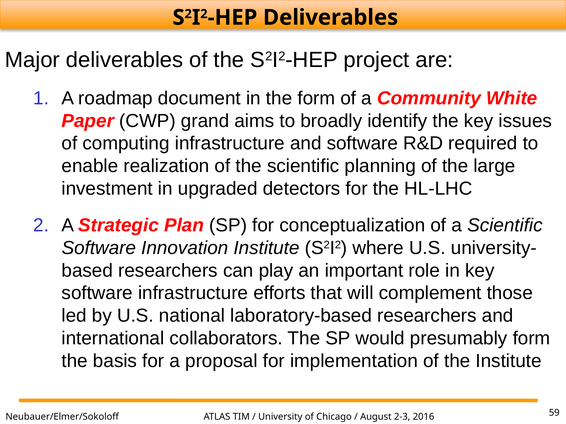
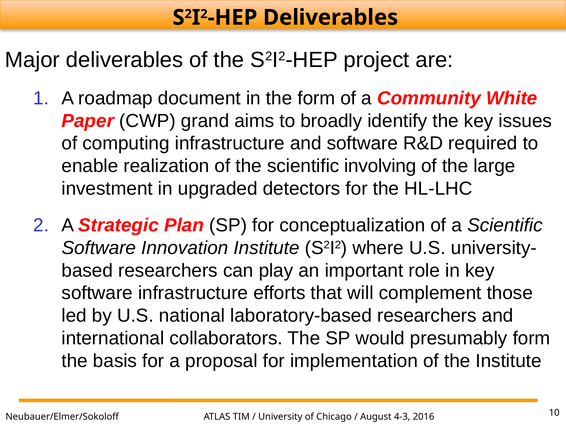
planning: planning -> involving (380, 166)
2-3: 2-3 -> 4-3 (402, 417)
59: 59 -> 10 (554, 413)
